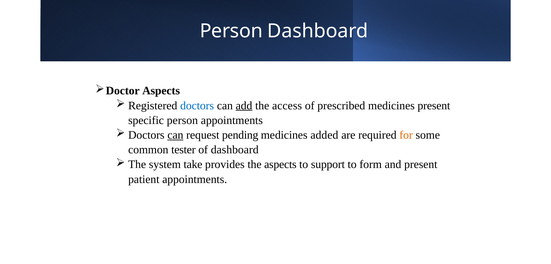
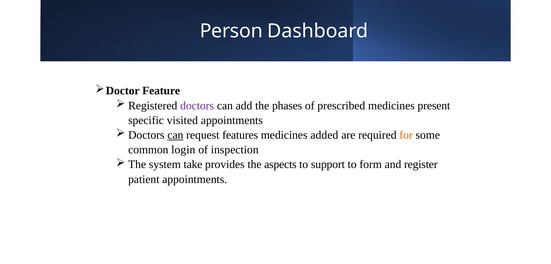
Aspects: Aspects -> Feature (161, 91)
doctors colour: blue -> purple (197, 106)
add underline: present -> none (244, 106)
access: access -> phases (287, 106)
specific person: person -> visited (182, 120)
pending: pending -> features (240, 135)
tester: tester -> login (183, 150)
of dashboard: dashboard -> inspection (235, 150)
and present: present -> register (421, 165)
